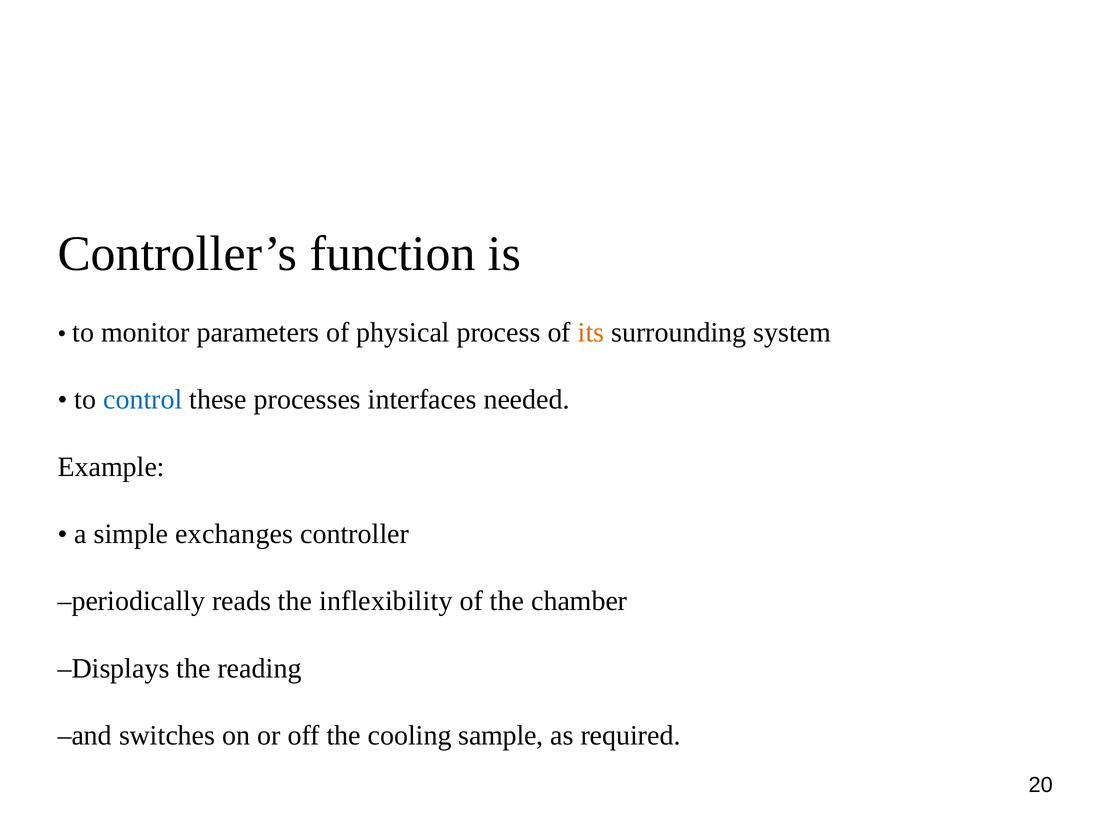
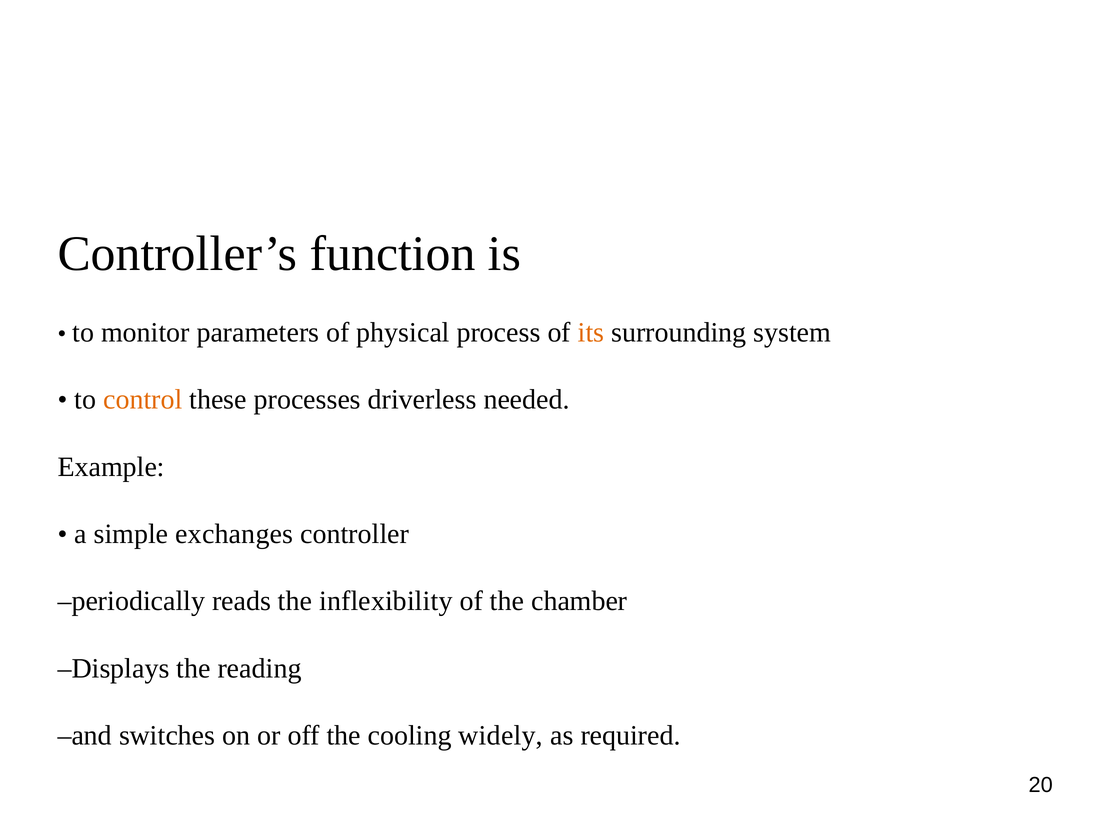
control colour: blue -> orange (143, 400)
interfaces: interfaces -> driverless (422, 400)
sample: sample -> widely (501, 736)
